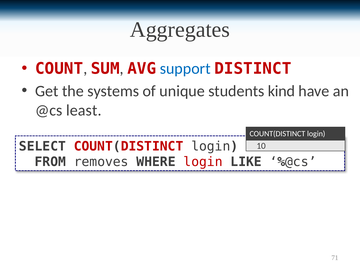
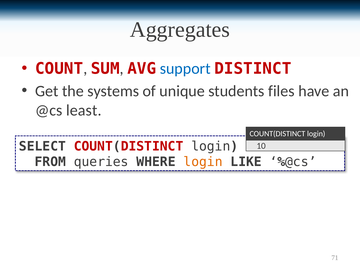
kind: kind -> files (281, 91)
removes: removes -> queries (101, 162)
login colour: red -> orange (203, 162)
